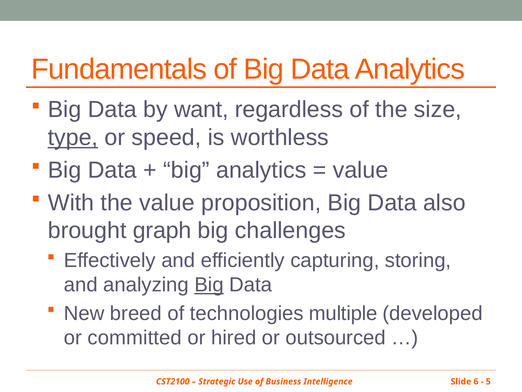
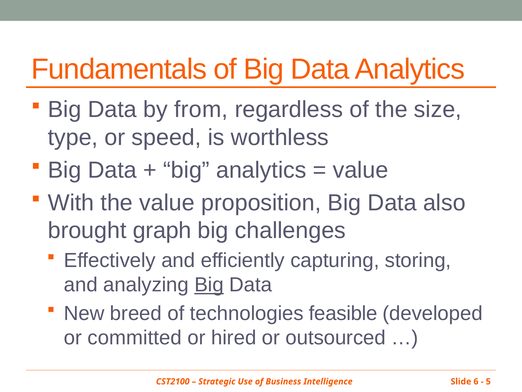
want: want -> from (201, 110)
type underline: present -> none (73, 137)
multiple: multiple -> feasible (343, 313)
